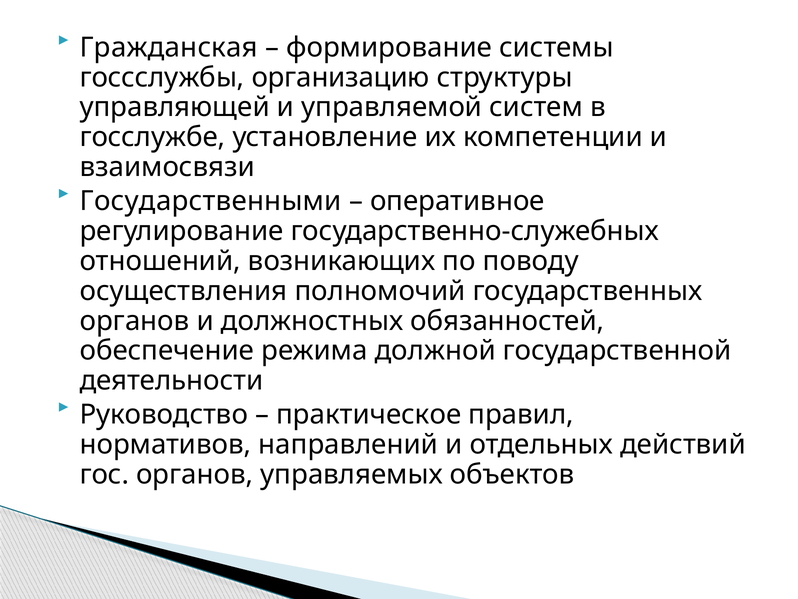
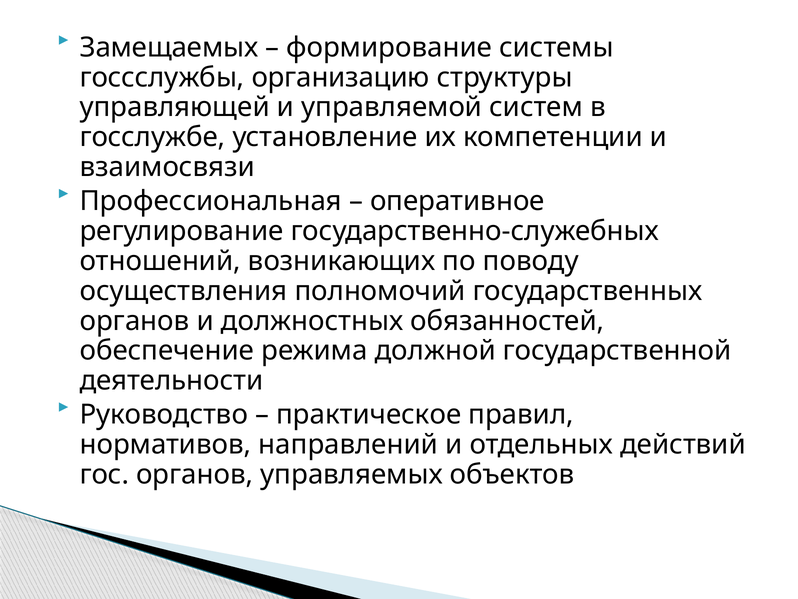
Гражданская: Гражданская -> Замещаемых (169, 47)
Государственными: Государственными -> Профессиональная (211, 201)
